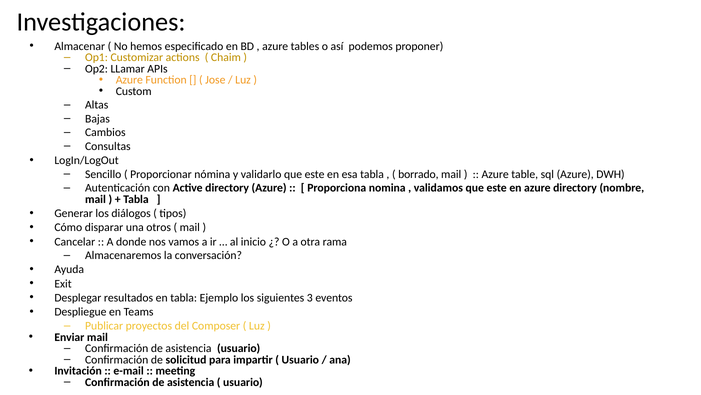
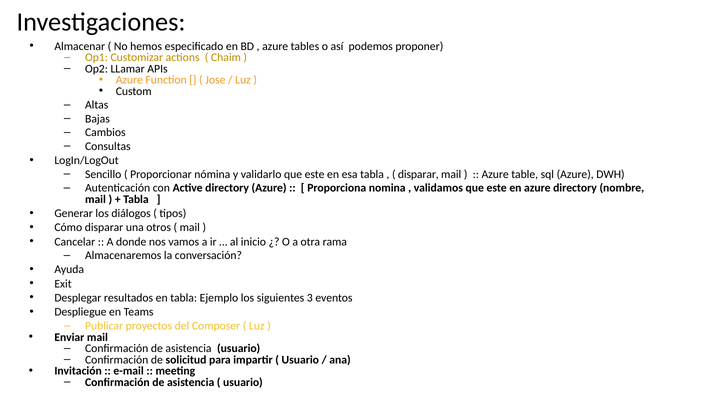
borrado: borrado -> disparar (418, 174)
